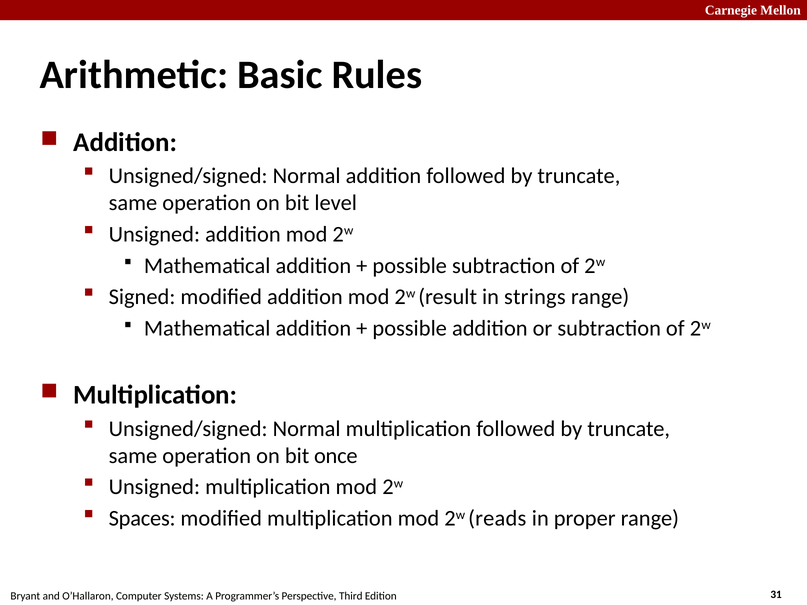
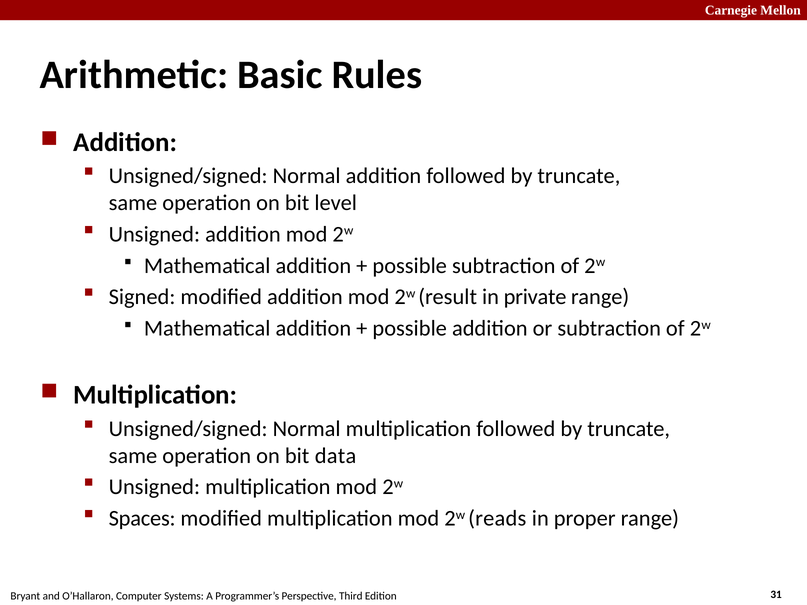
strings: strings -> private (535, 297)
once: once -> data (336, 456)
